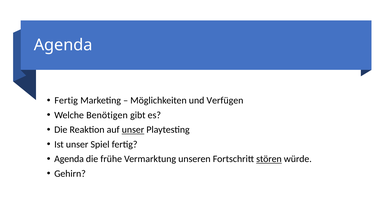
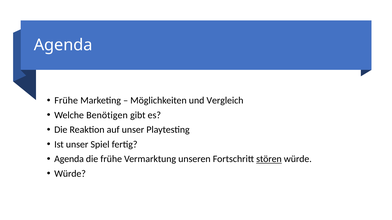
Fertig: Fertig -> Frühe (66, 101)
Verfügen: Verfügen -> Vergleich (225, 101)
unser underline: present -> none (133, 130)
Gehirn: Gehirn -> Würde (70, 174)
